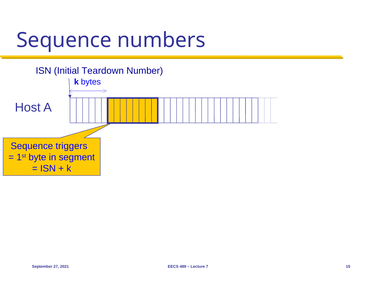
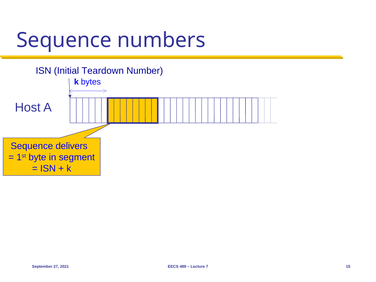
triggers: triggers -> delivers (72, 146)
